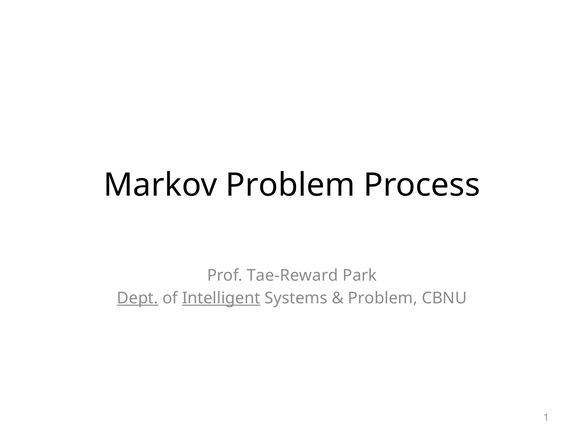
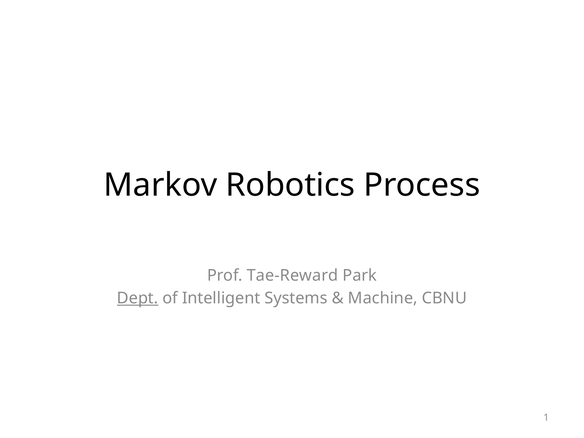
Markov Problem: Problem -> Robotics (290, 185)
Intelligent underline: present -> none (221, 298)
Problem: Problem -> Machine (383, 298)
